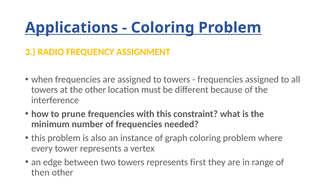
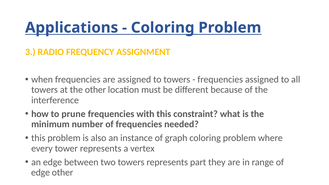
first: first -> part (198, 162)
then: then -> edge (41, 173)
